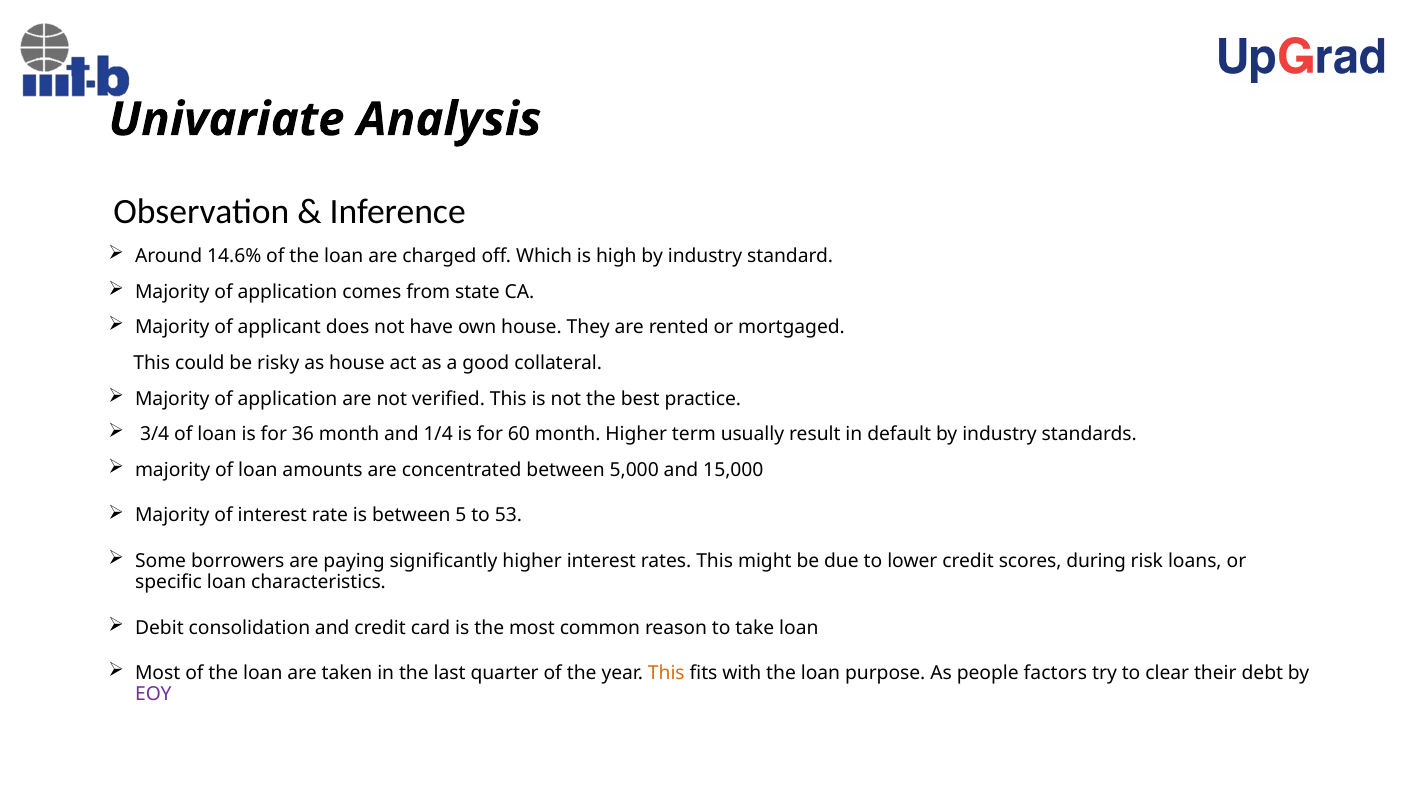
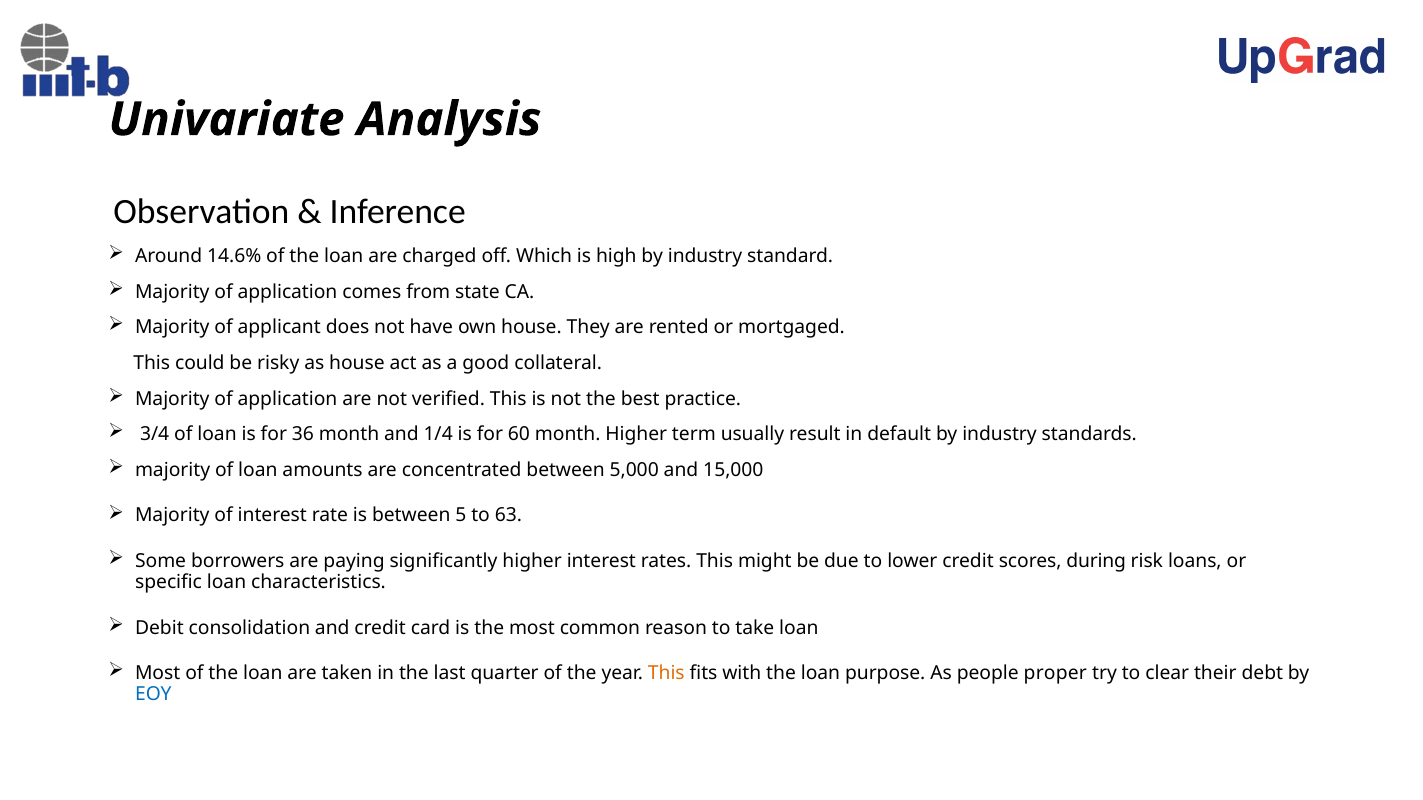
53: 53 -> 63 (508, 516)
factors: factors -> proper (1055, 674)
EOY colour: purple -> blue (153, 695)
